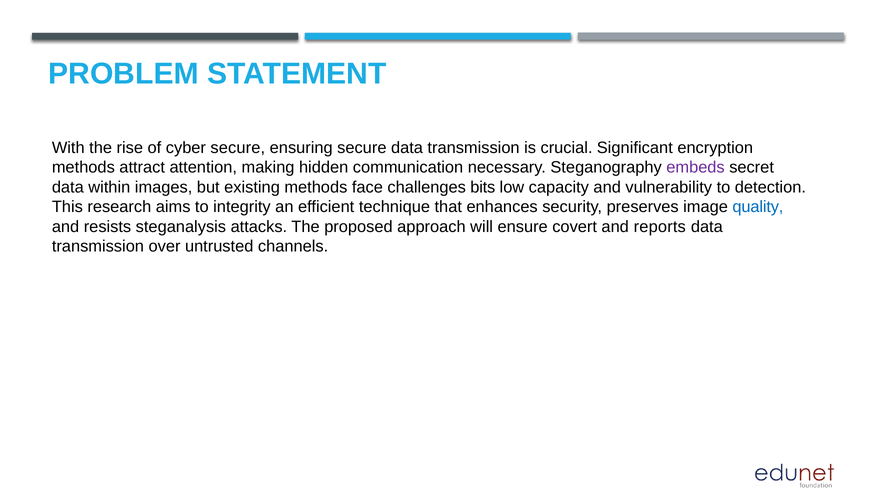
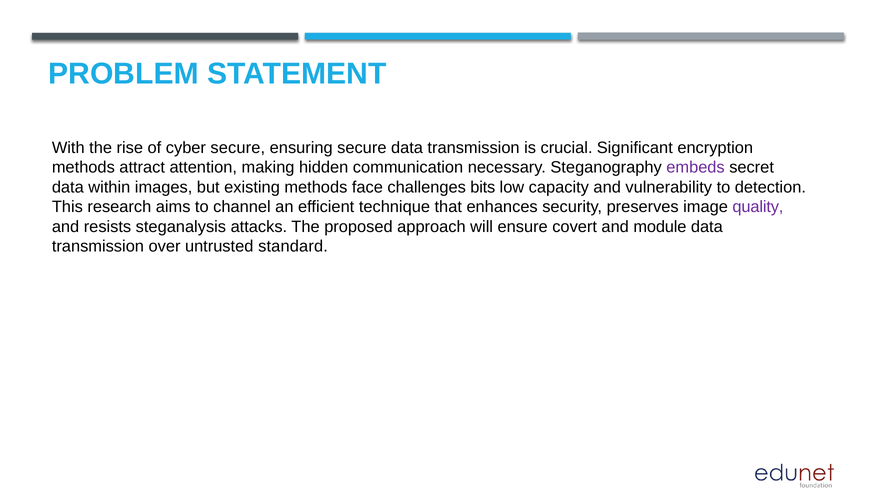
integrity: integrity -> channel (242, 207)
quality colour: blue -> purple (758, 207)
reports: reports -> module (660, 227)
channels: channels -> standard (293, 246)
